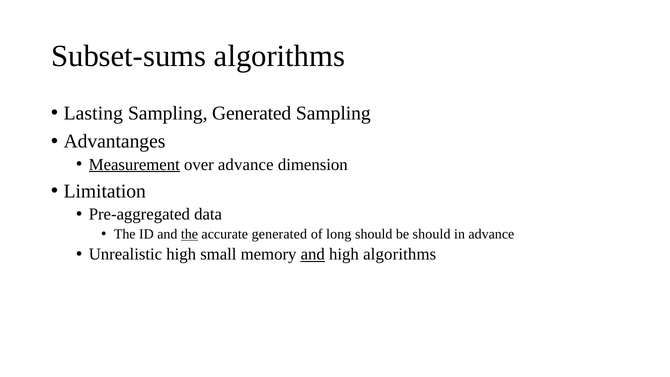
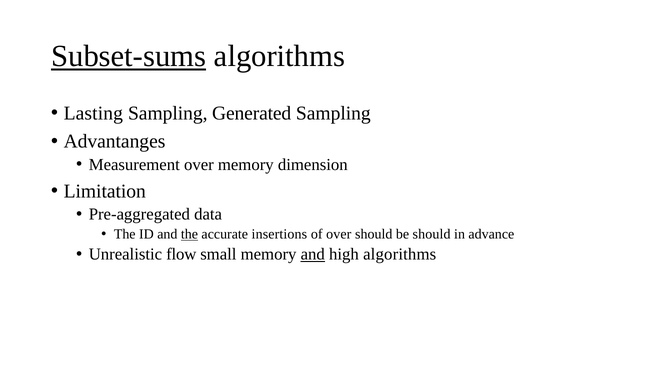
Subset-sums underline: none -> present (129, 56)
Measurement underline: present -> none (134, 164)
over advance: advance -> memory (246, 164)
accurate generated: generated -> insertions (279, 234)
of long: long -> over (339, 234)
Unrealistic high: high -> flow (181, 254)
